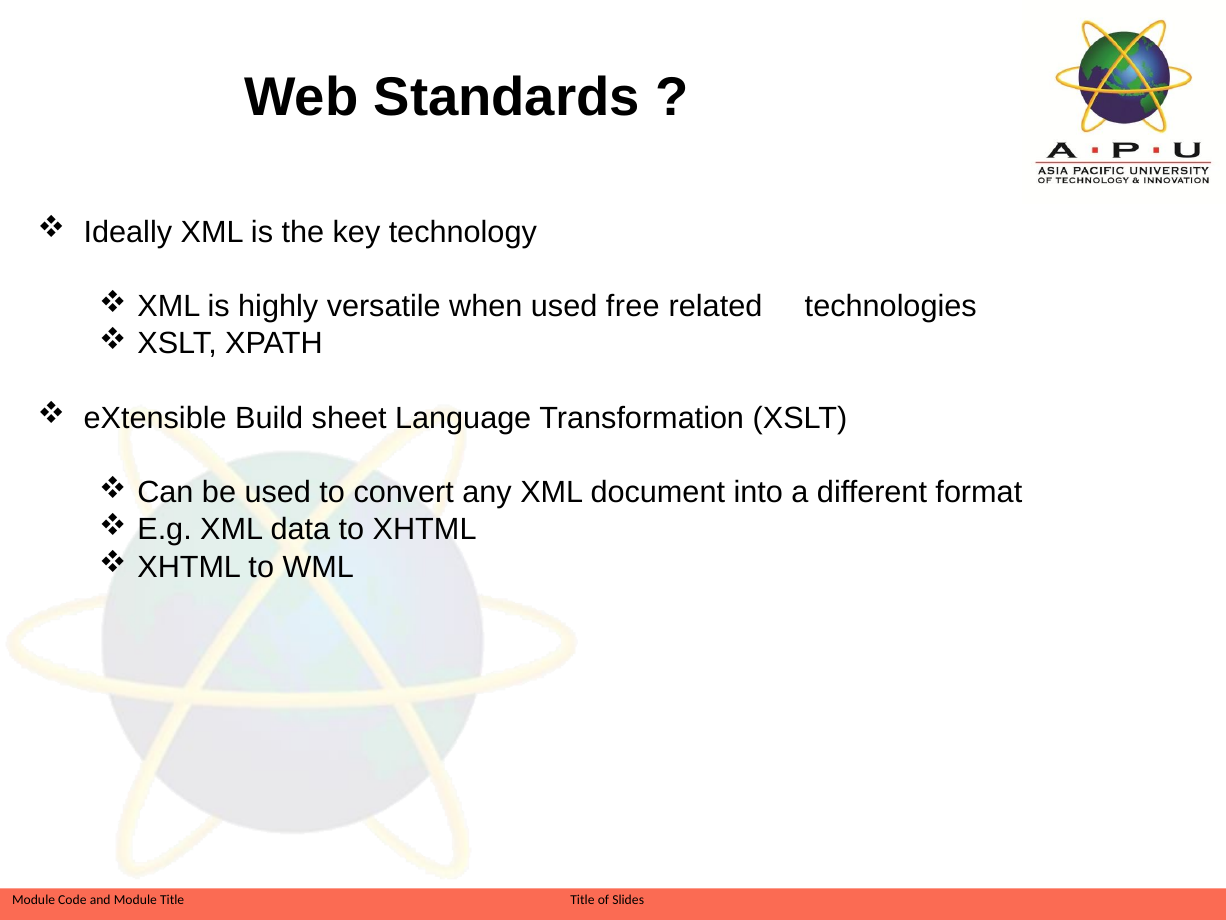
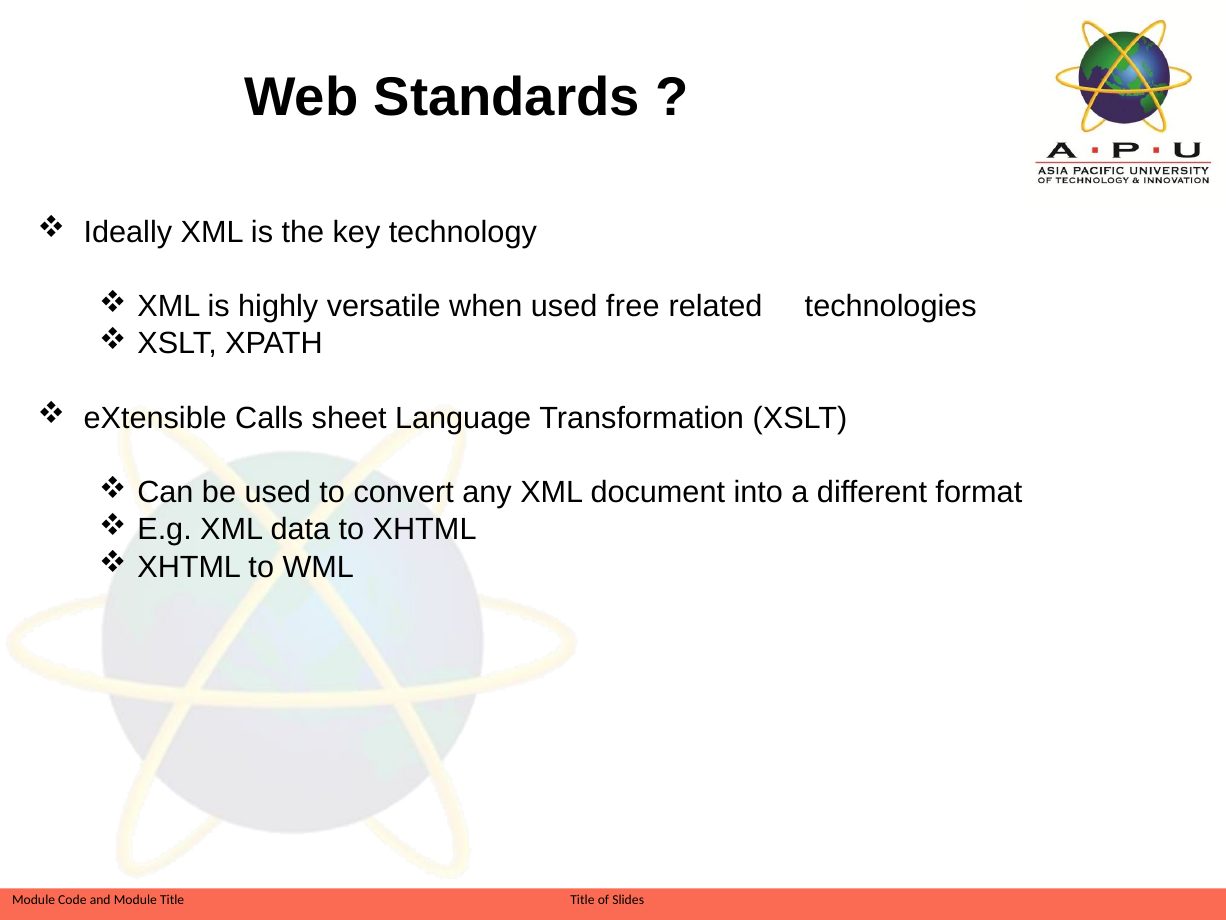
Build: Build -> Calls (269, 418)
